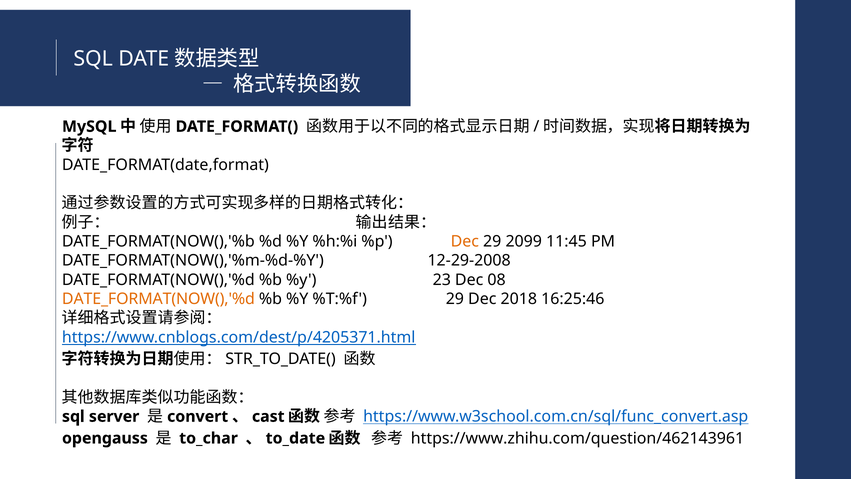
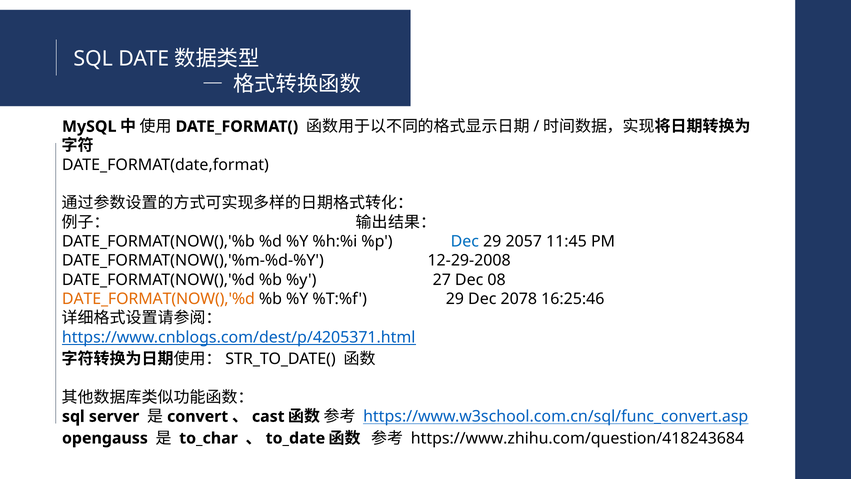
Dec colour: orange -> blue (465, 241)
2099: 2099 -> 2057 (524, 241)
23: 23 -> 27 (442, 280)
2018: 2018 -> 2078 (519, 299)
https://www.zhihu.com/question/462143961: https://www.zhihu.com/question/462143961 -> https://www.zhihu.com/question/418243684 (577, 438)
